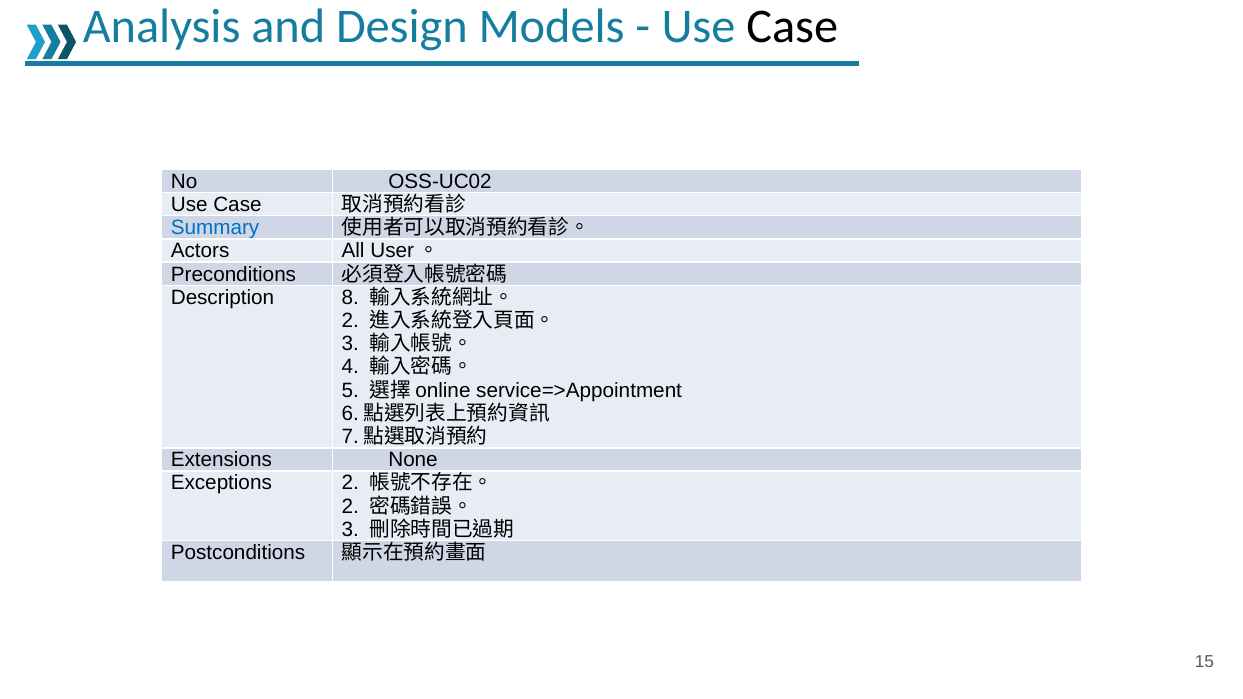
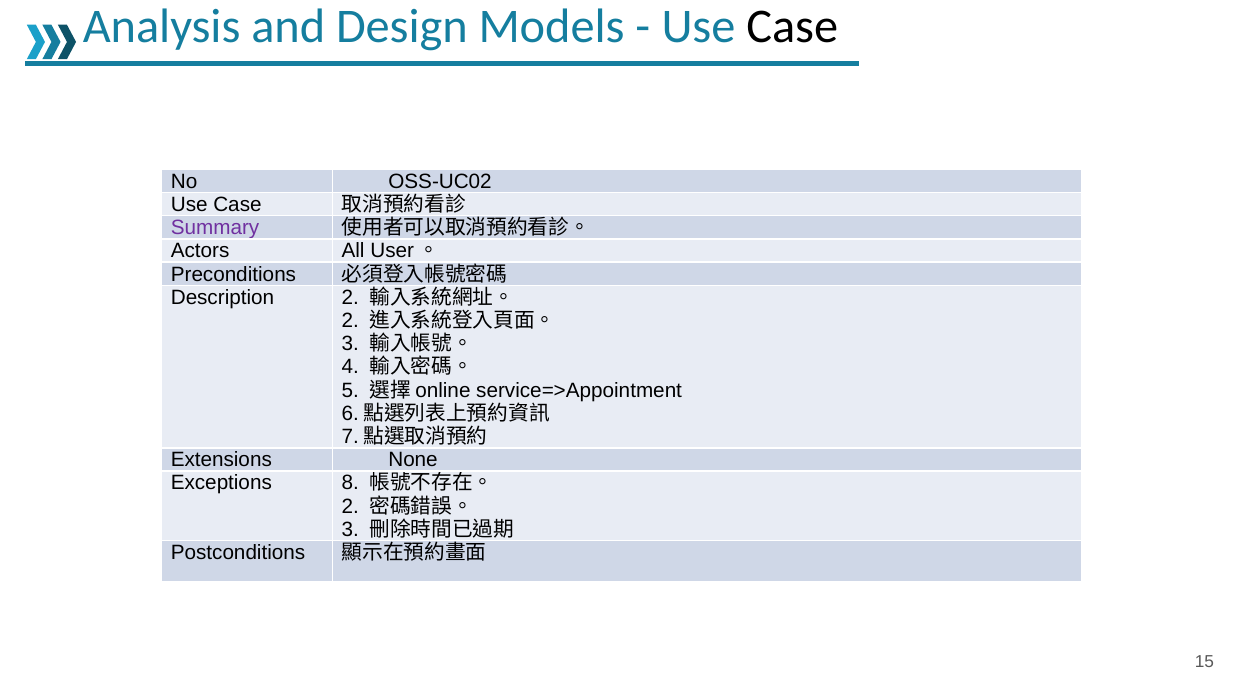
Summary colour: blue -> purple (215, 228)
Description 8: 8 -> 2 (350, 298)
Exceptions 2: 2 -> 8 (350, 483)
